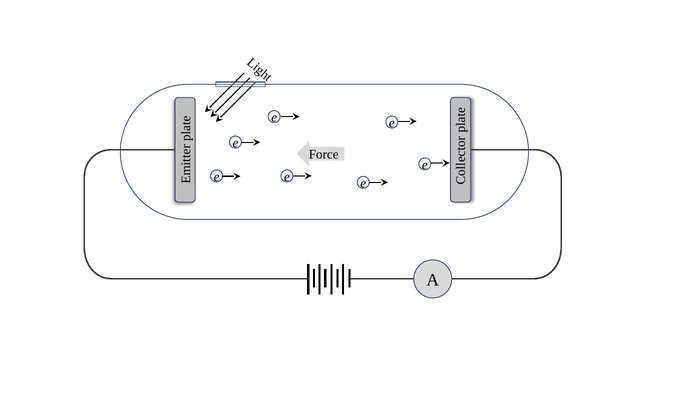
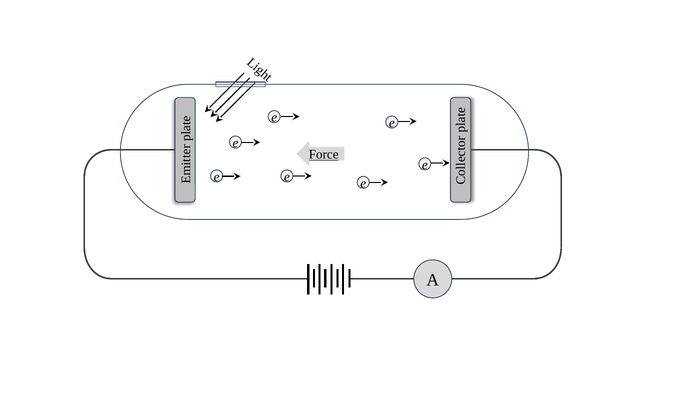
Force underline: none -> present (324, 154)
